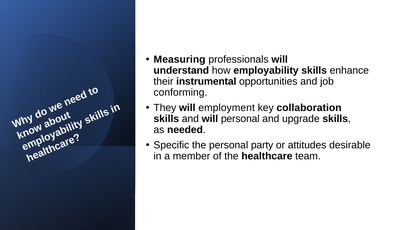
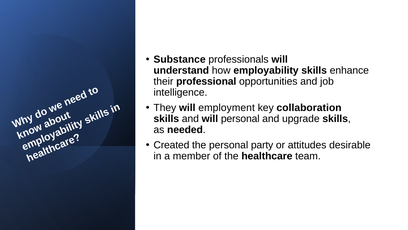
Measuring: Measuring -> Substance (180, 59)
instrumental: instrumental -> professional (206, 81)
conforming: conforming -> intelligence (180, 92)
Specific: Specific -> Created (171, 145)
